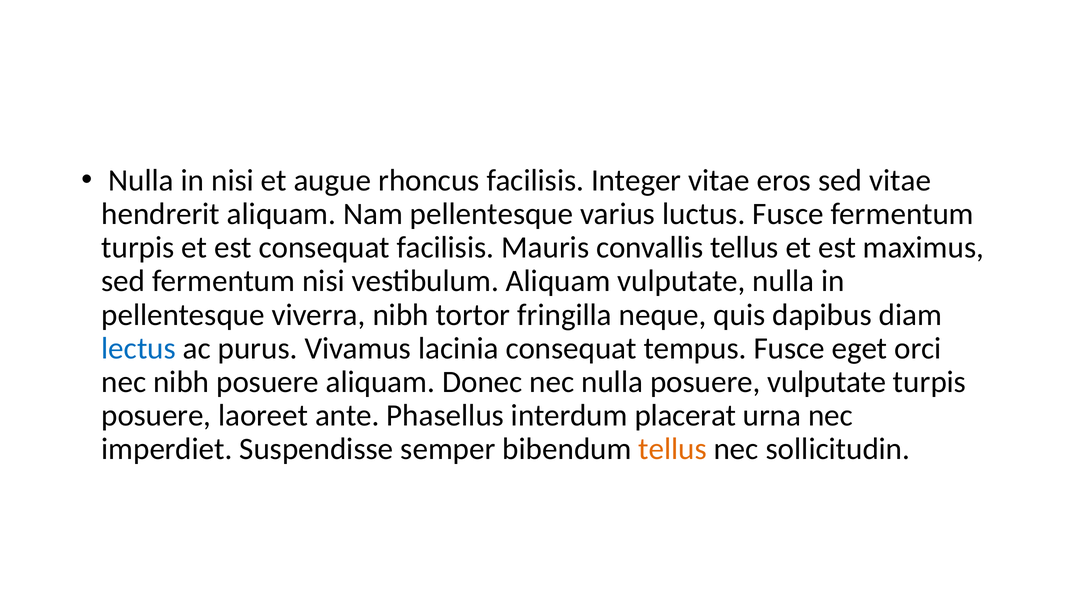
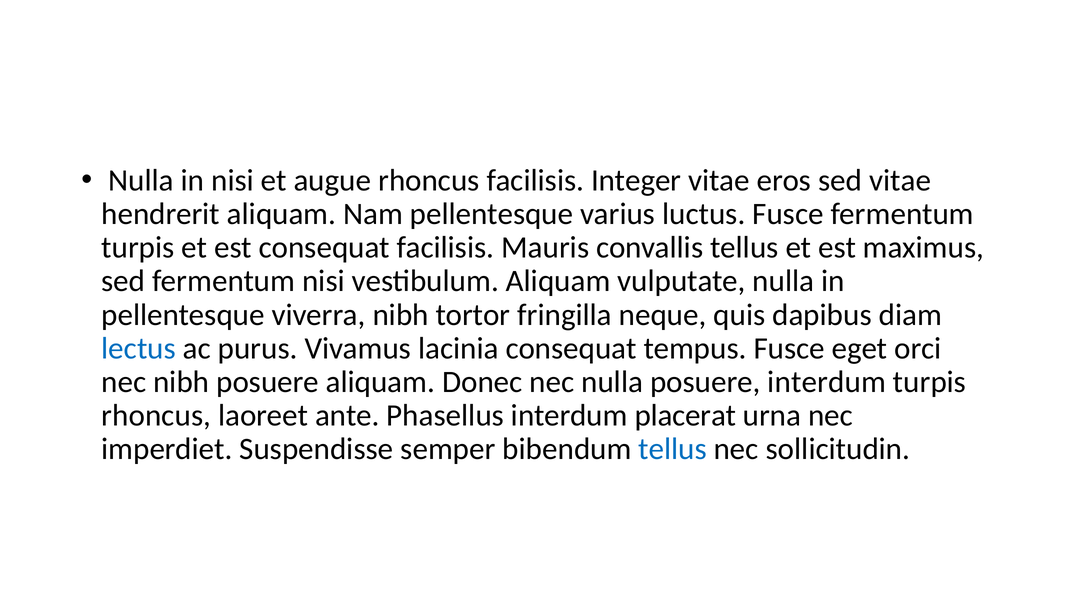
posuere vulputate: vulputate -> interdum (827, 382)
posuere: posuere -> rhoncus (156, 416)
tellus colour: orange -> blue (673, 449)
